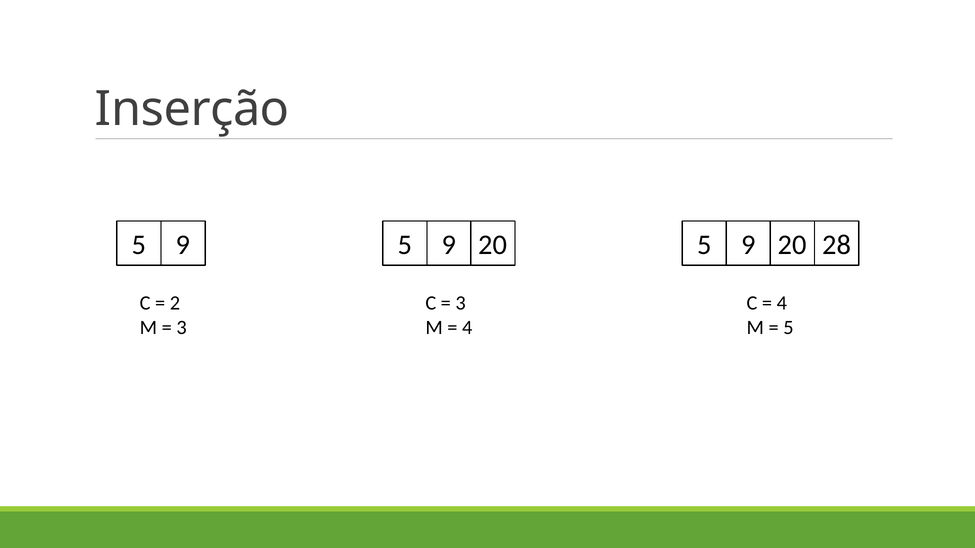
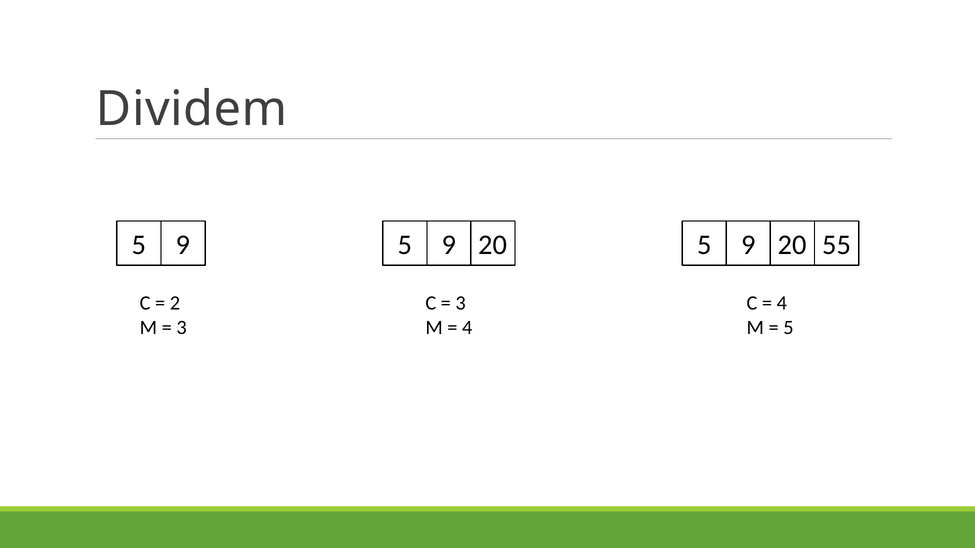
Inserção: Inserção -> Dividem (192, 109)
28: 28 -> 55 (837, 245)
